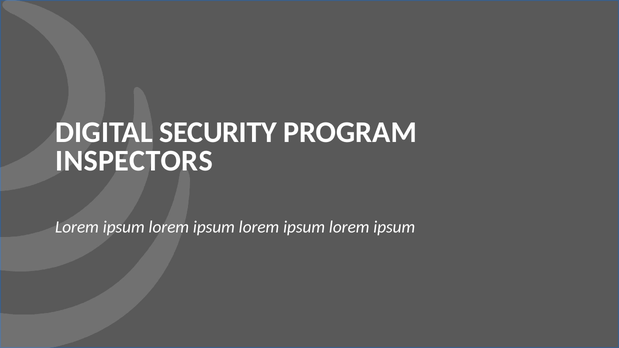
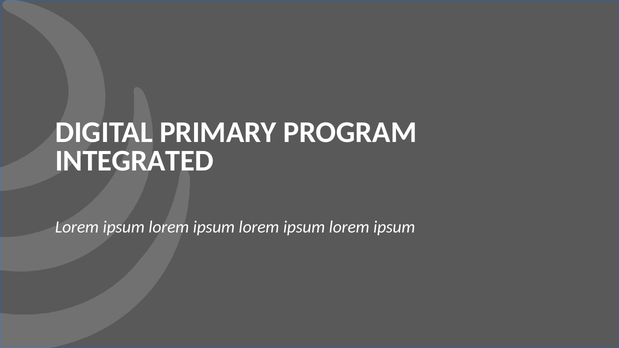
SECURITY: SECURITY -> PRIMARY (218, 132)
INSPECTORS: INSPECTORS -> INTEGRATED (134, 161)
